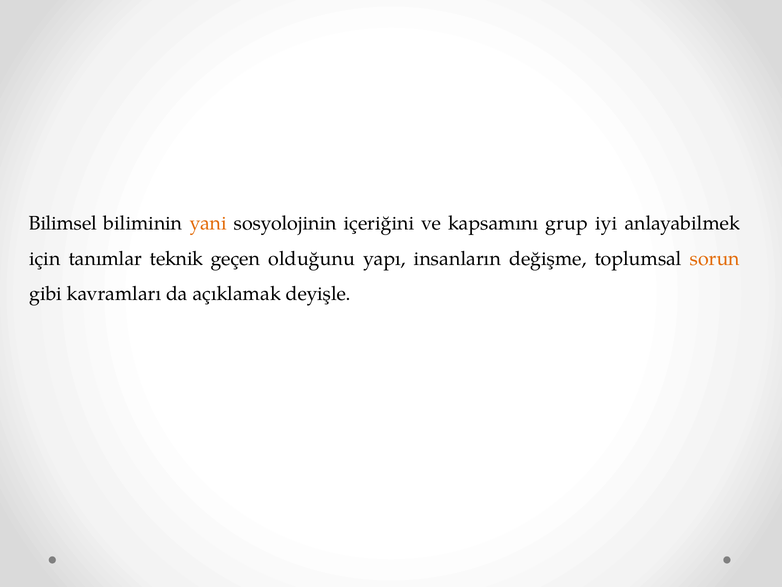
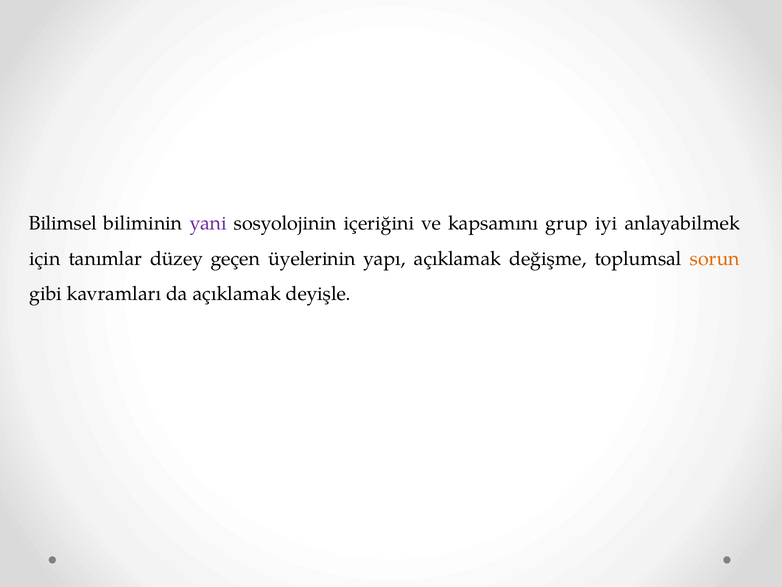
yani colour: orange -> purple (208, 223)
teknik: teknik -> düzey (177, 258)
olduğunu: olduğunu -> üyelerinin (312, 258)
yapı insanların: insanların -> açıklamak (457, 258)
